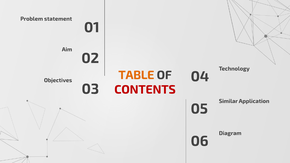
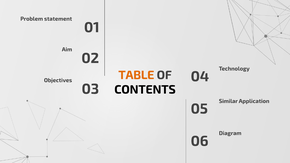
CONTENTS colour: red -> black (145, 90)
